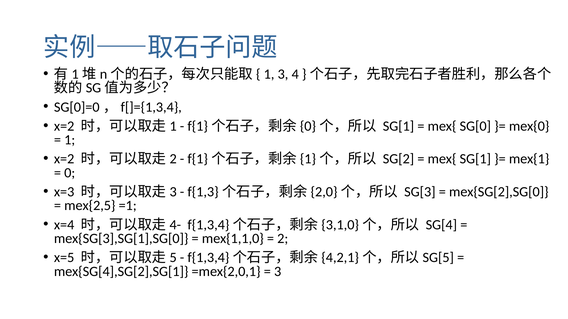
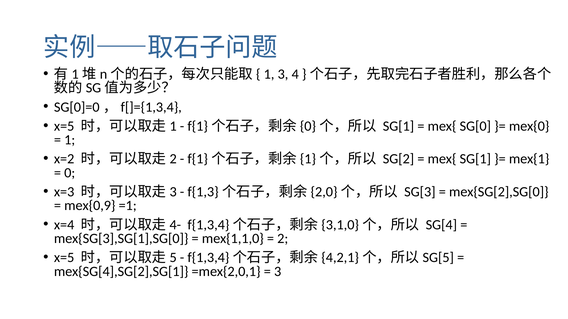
x=2: x=2 -> x=5 (64, 126)
mex{2,5: mex{2,5 -> mex{0,9 (90, 206)
